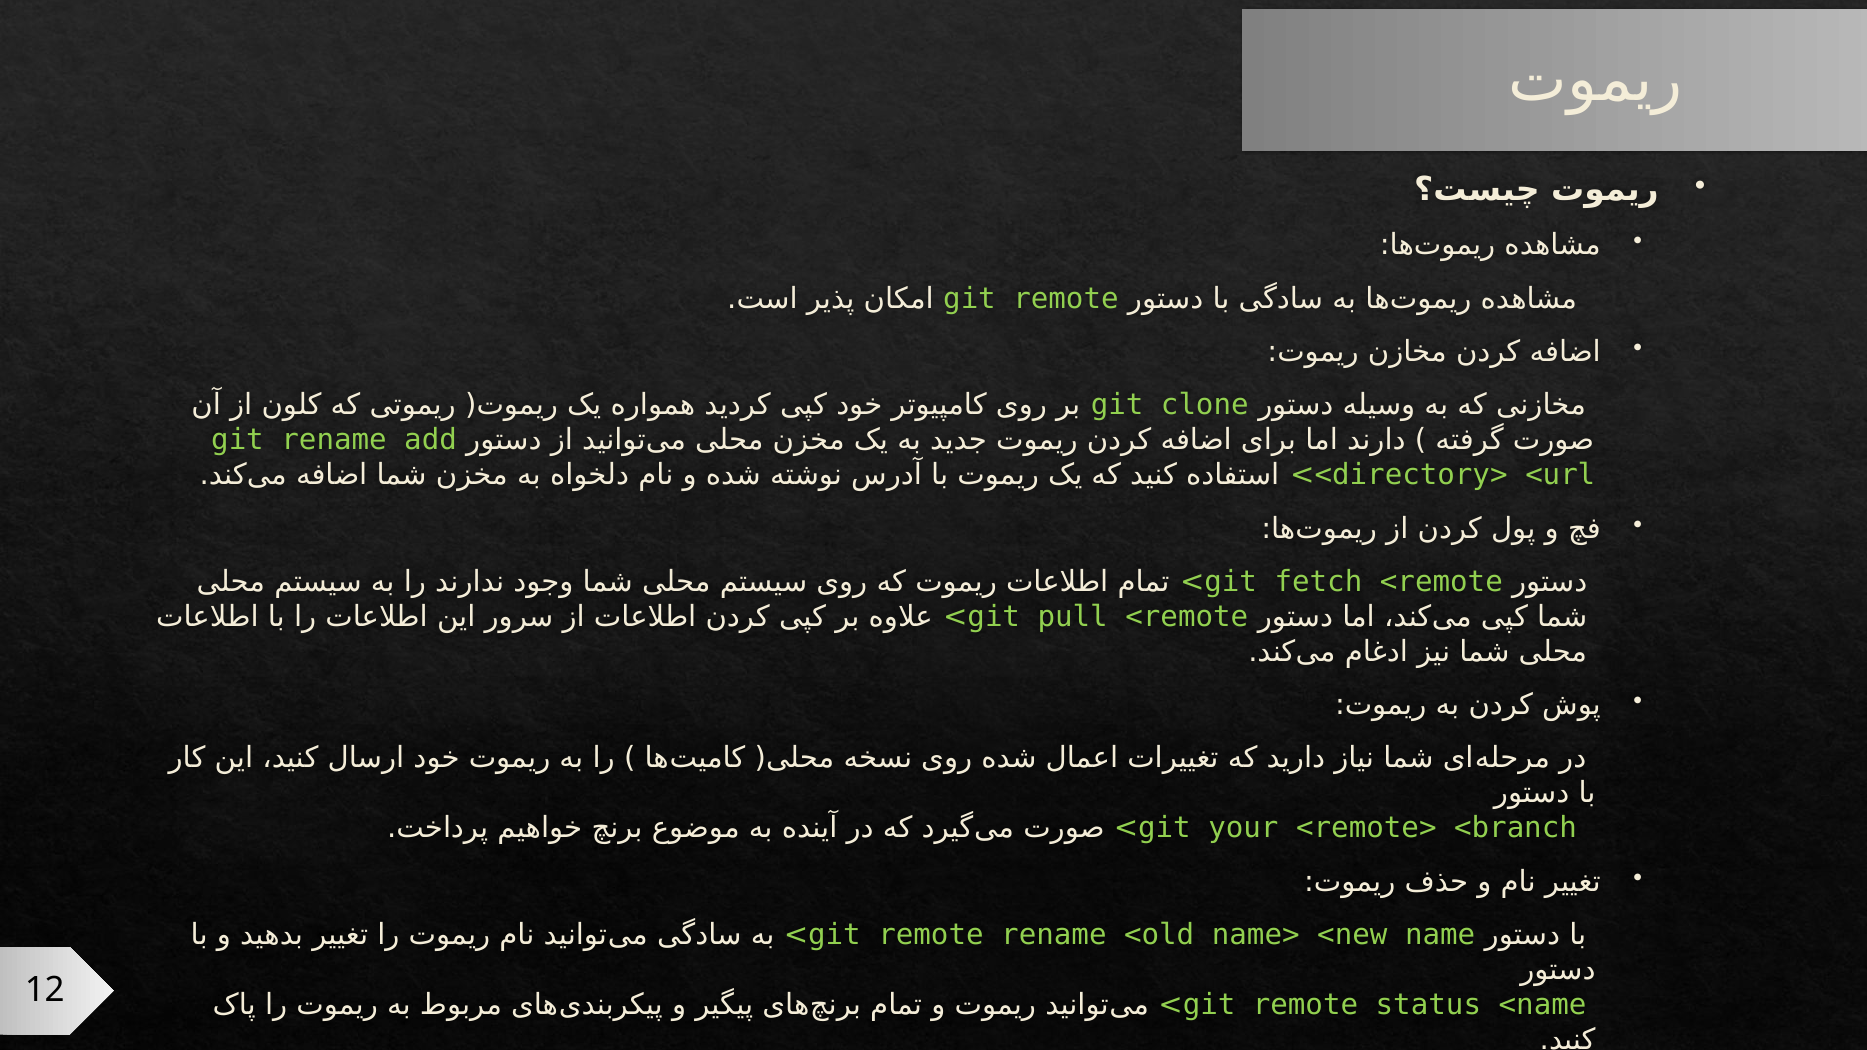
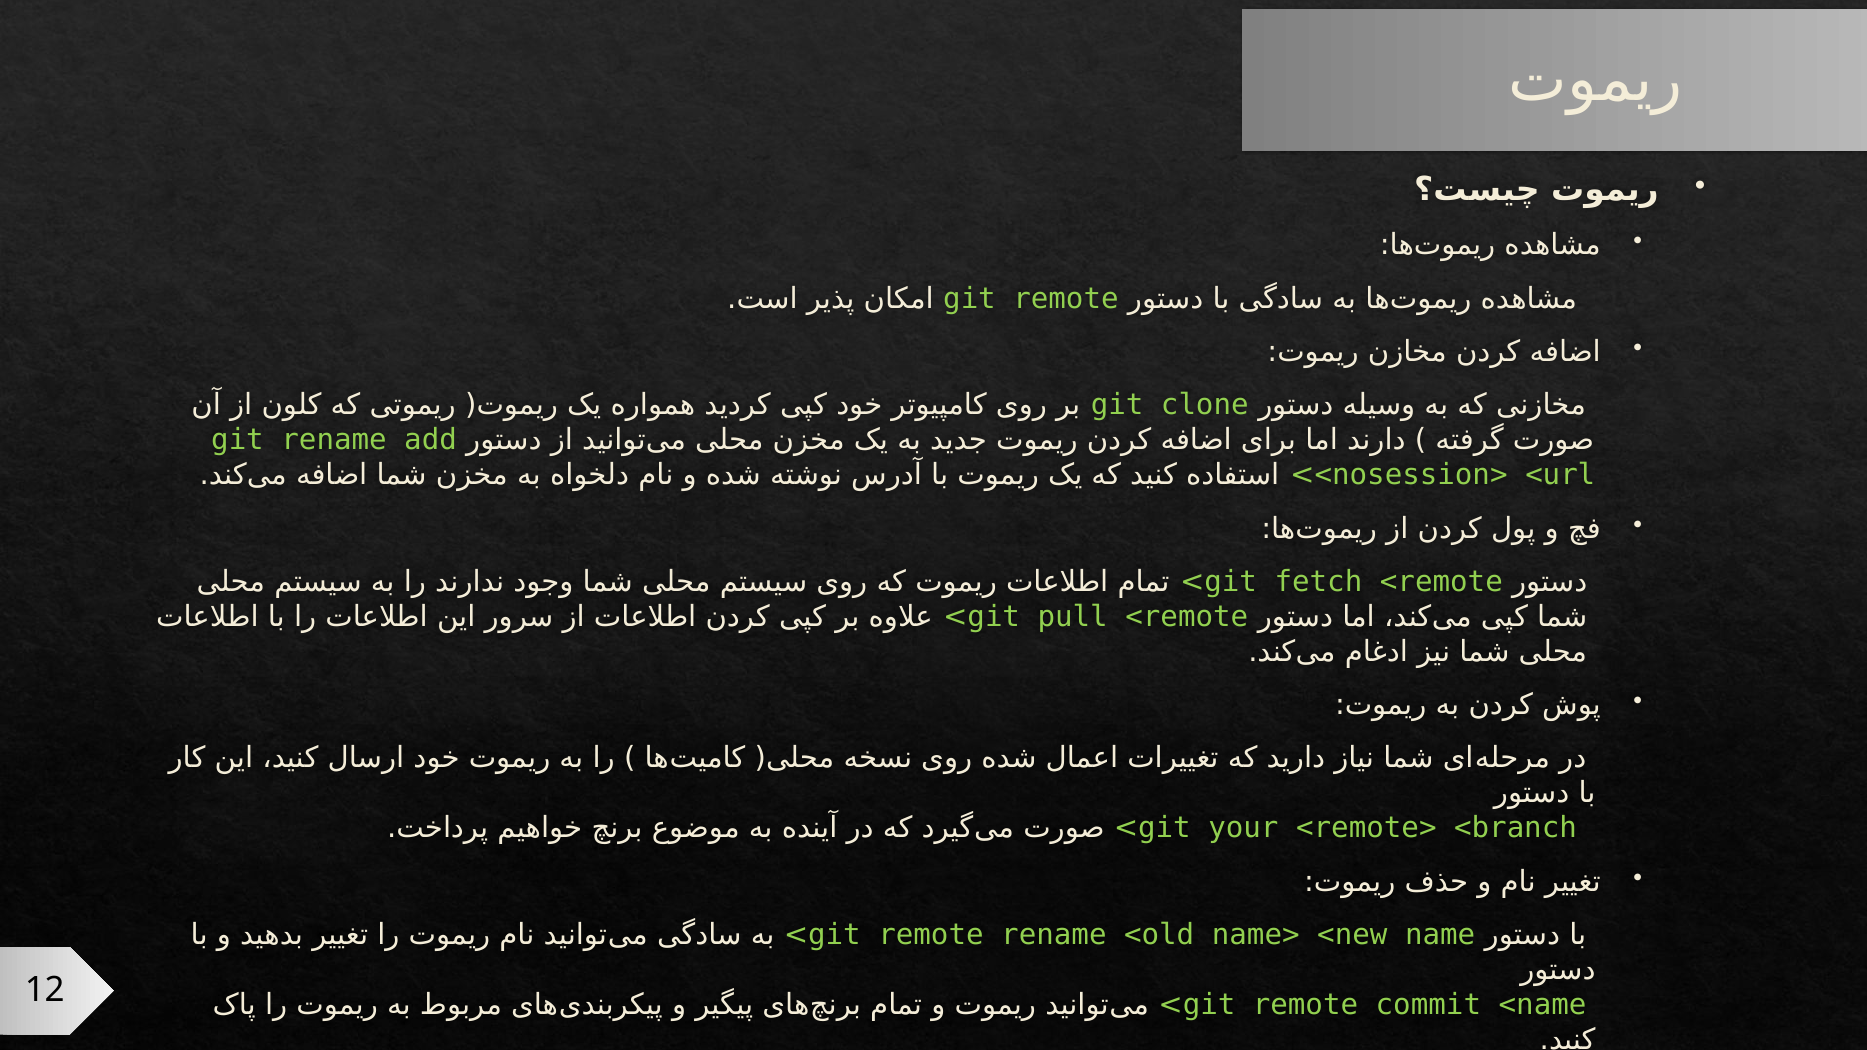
<directory>: <directory> -> <nosession> (1411, 475)
status: status -> commit (1428, 1005)
